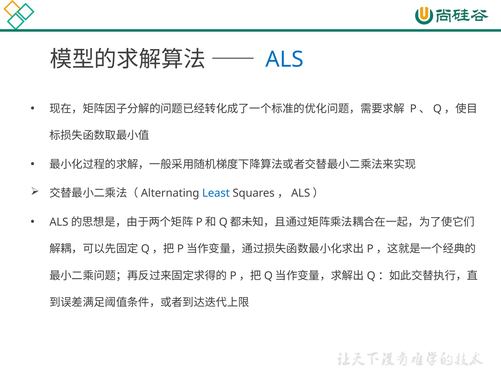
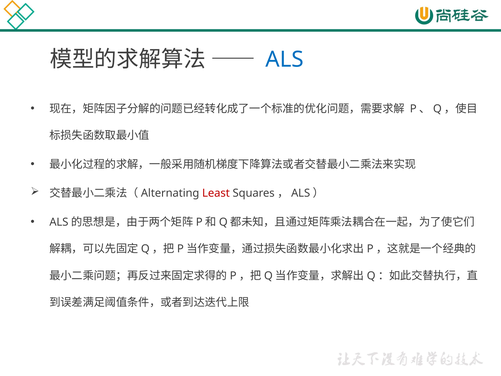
Least colour: blue -> red (216, 193)
